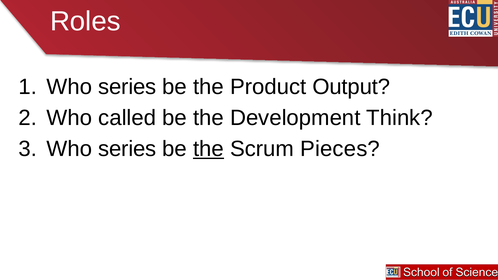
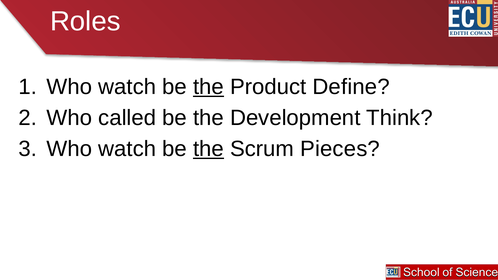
series: series -> watch (127, 87)
the underline: none -> present (208, 87)
Output: Output -> Define (351, 87)
series: series -> watch (127, 149)
